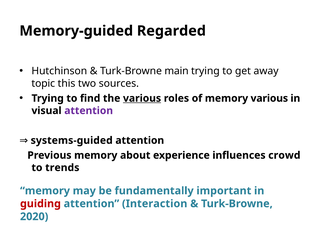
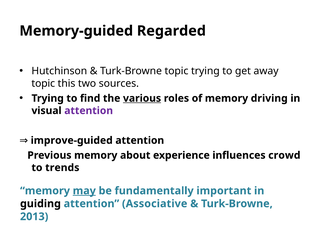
Turk-Browne main: main -> topic (176, 71)
memory various: various -> driving (269, 98)
systems-guided: systems-guided -> improve-guided (72, 141)
may underline: none -> present (84, 191)
guiding colour: red -> black (40, 204)
Interaction: Interaction -> Associative (155, 204)
2020: 2020 -> 2013 (34, 217)
